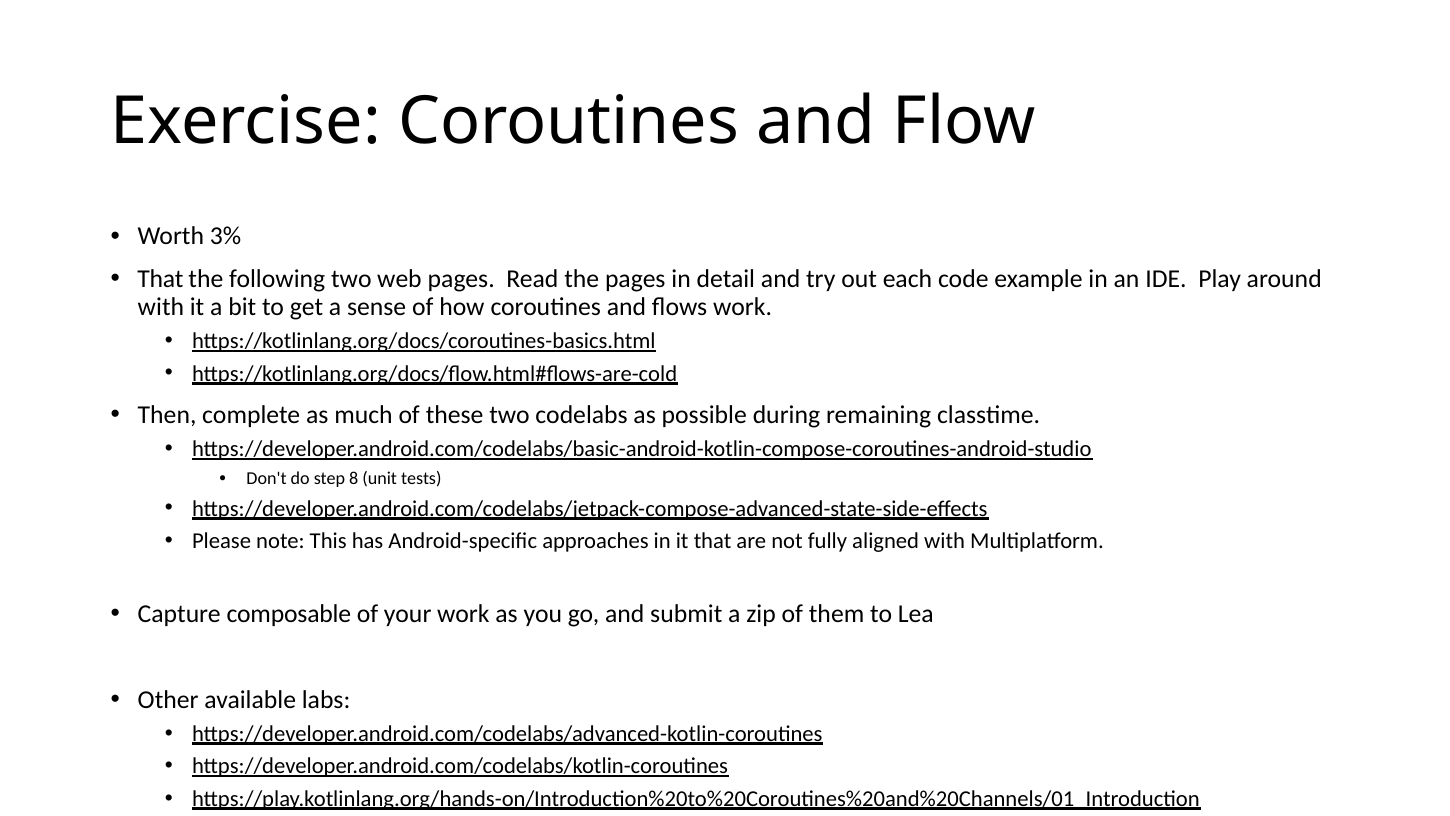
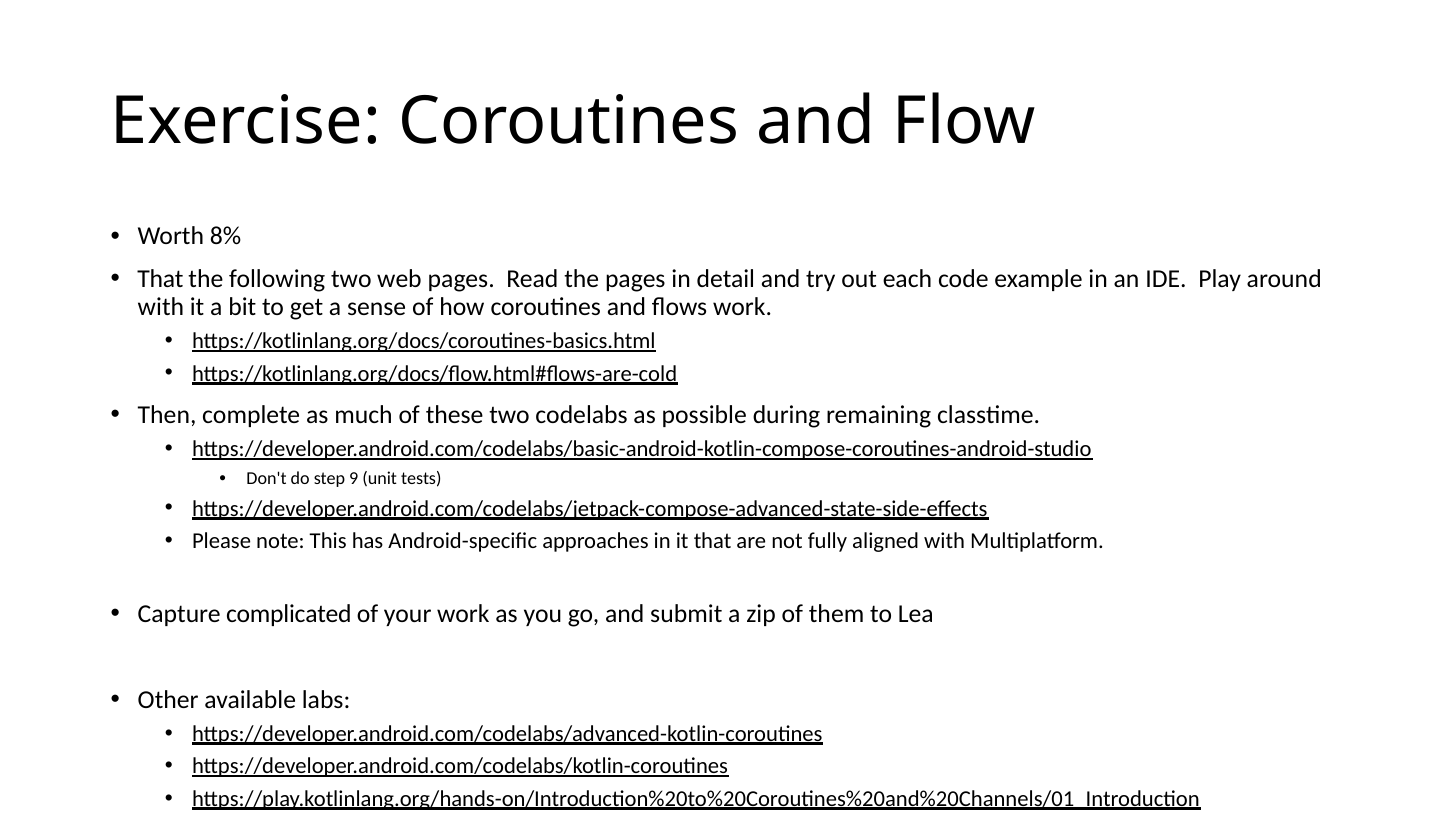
3%: 3% -> 8% (226, 236)
8: 8 -> 9 (354, 478)
composable: composable -> complicated (289, 614)
